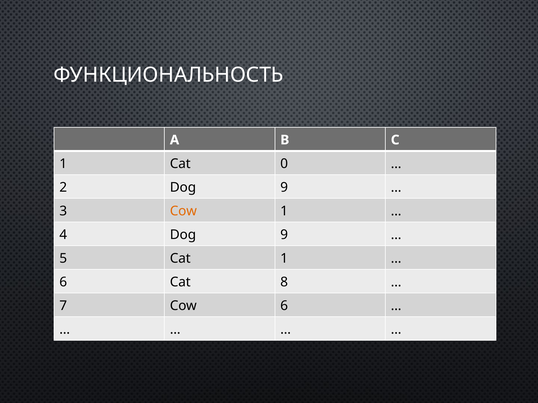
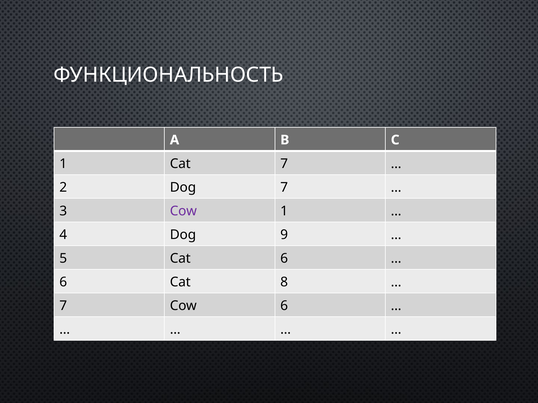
Cat 0: 0 -> 7 (284, 164)
2 Dog 9: 9 -> 7 (284, 188)
Cow colour: orange -> purple (183, 211)
Cat 1: 1 -> 6 (284, 259)
